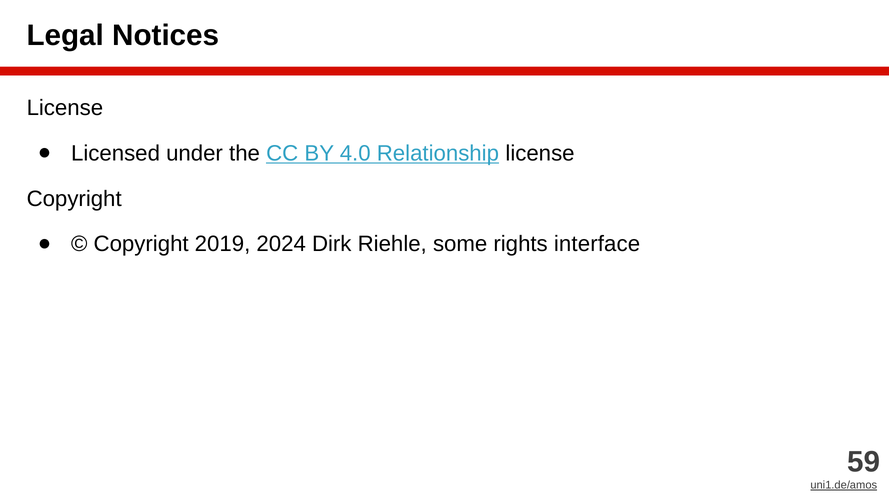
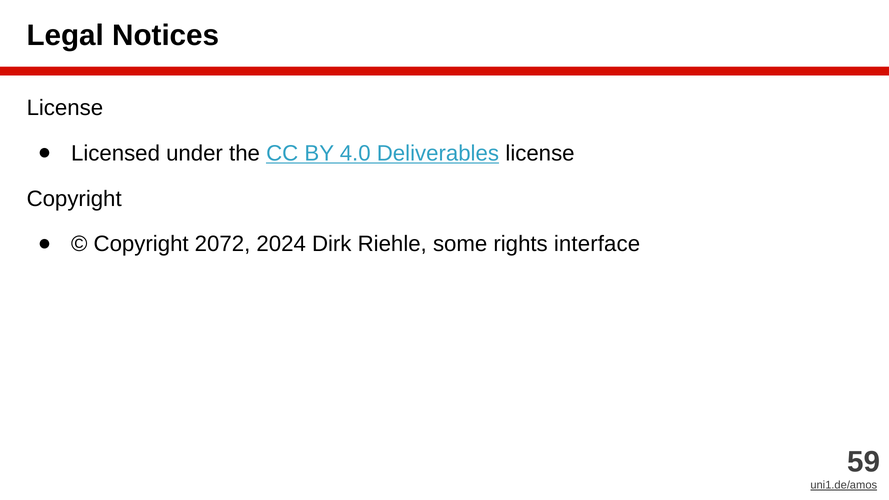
Relationship: Relationship -> Deliverables (438, 153)
2019: 2019 -> 2072 (223, 244)
